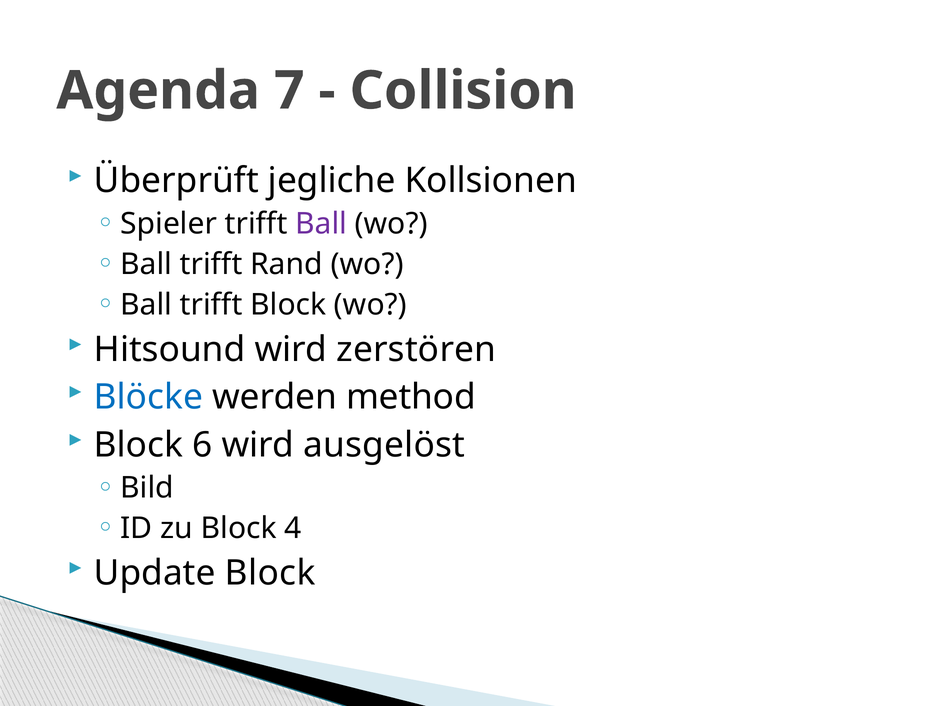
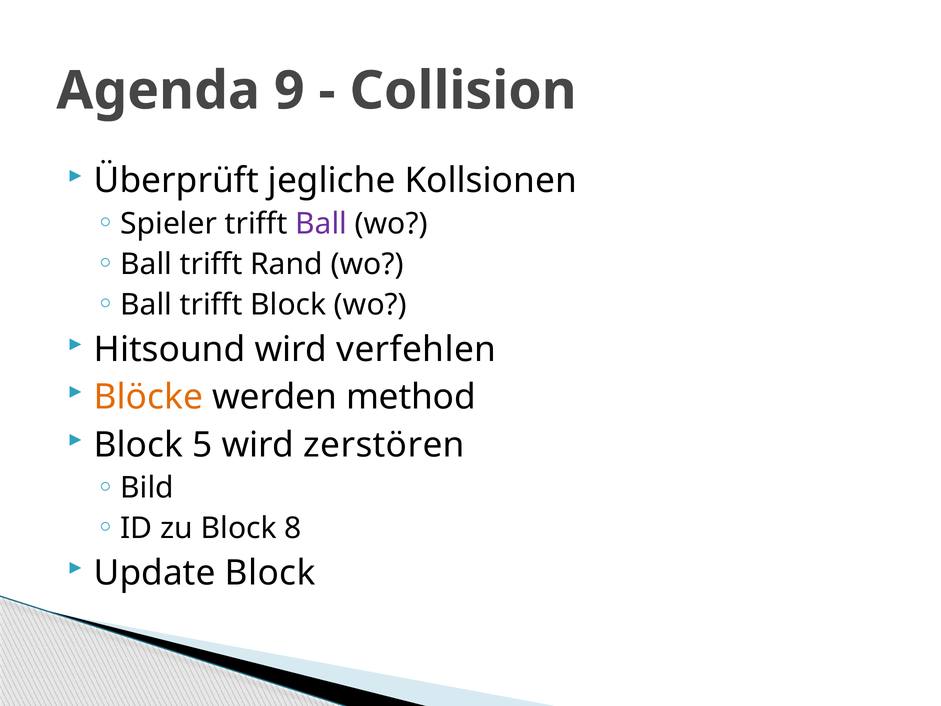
7: 7 -> 9 (289, 91)
zerstören: zerstören -> verfehlen (416, 349)
Blöcke colour: blue -> orange (148, 397)
6: 6 -> 5 (202, 445)
ausgelöst: ausgelöst -> zerstören (384, 445)
4: 4 -> 8 (293, 528)
